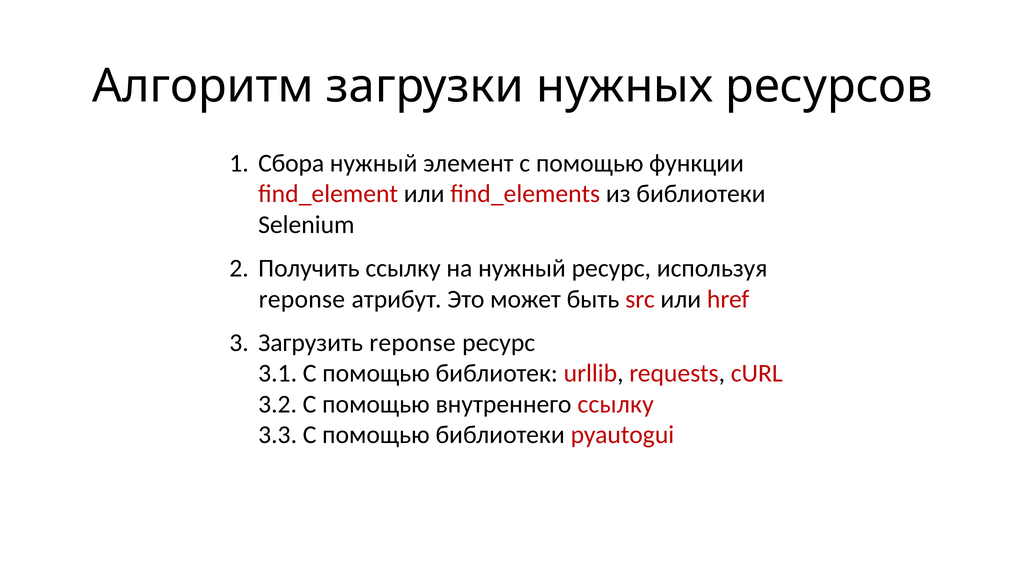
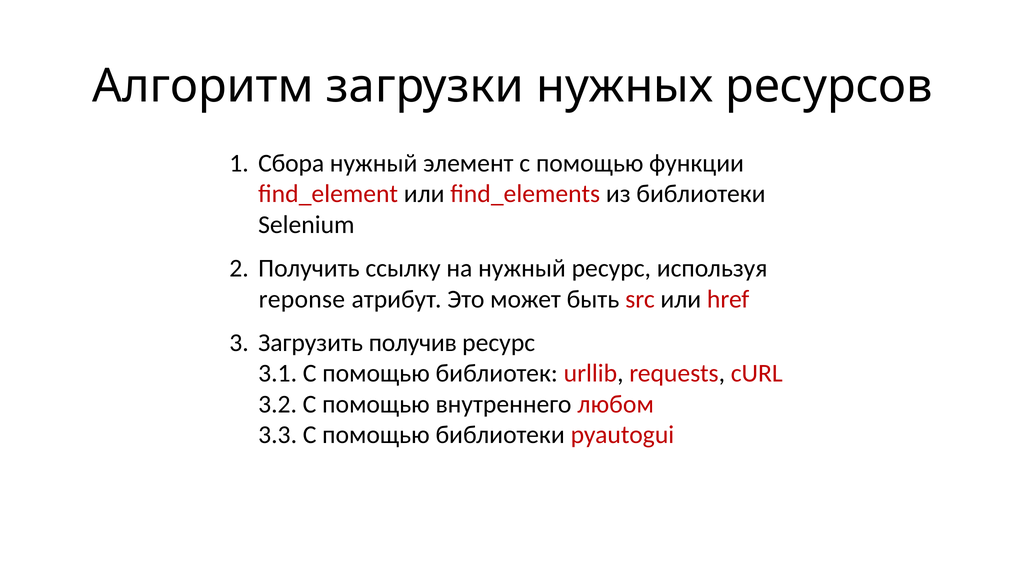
Загрузить reponse: reponse -> получив (413, 343)
внутреннего ссылку: ссылку -> любом (616, 404)
